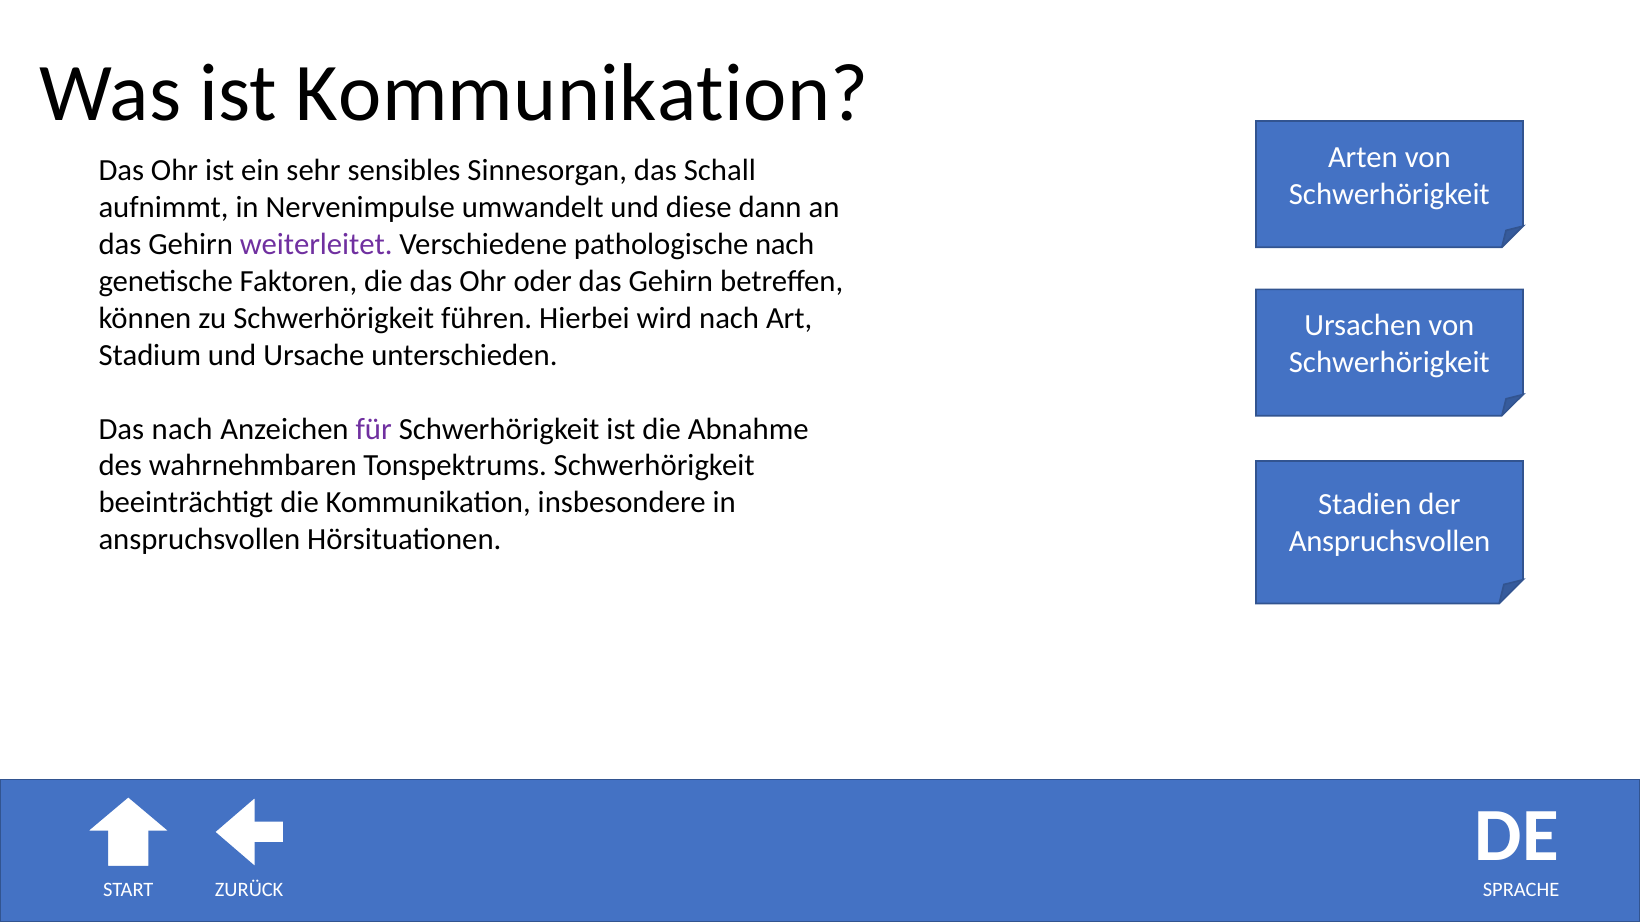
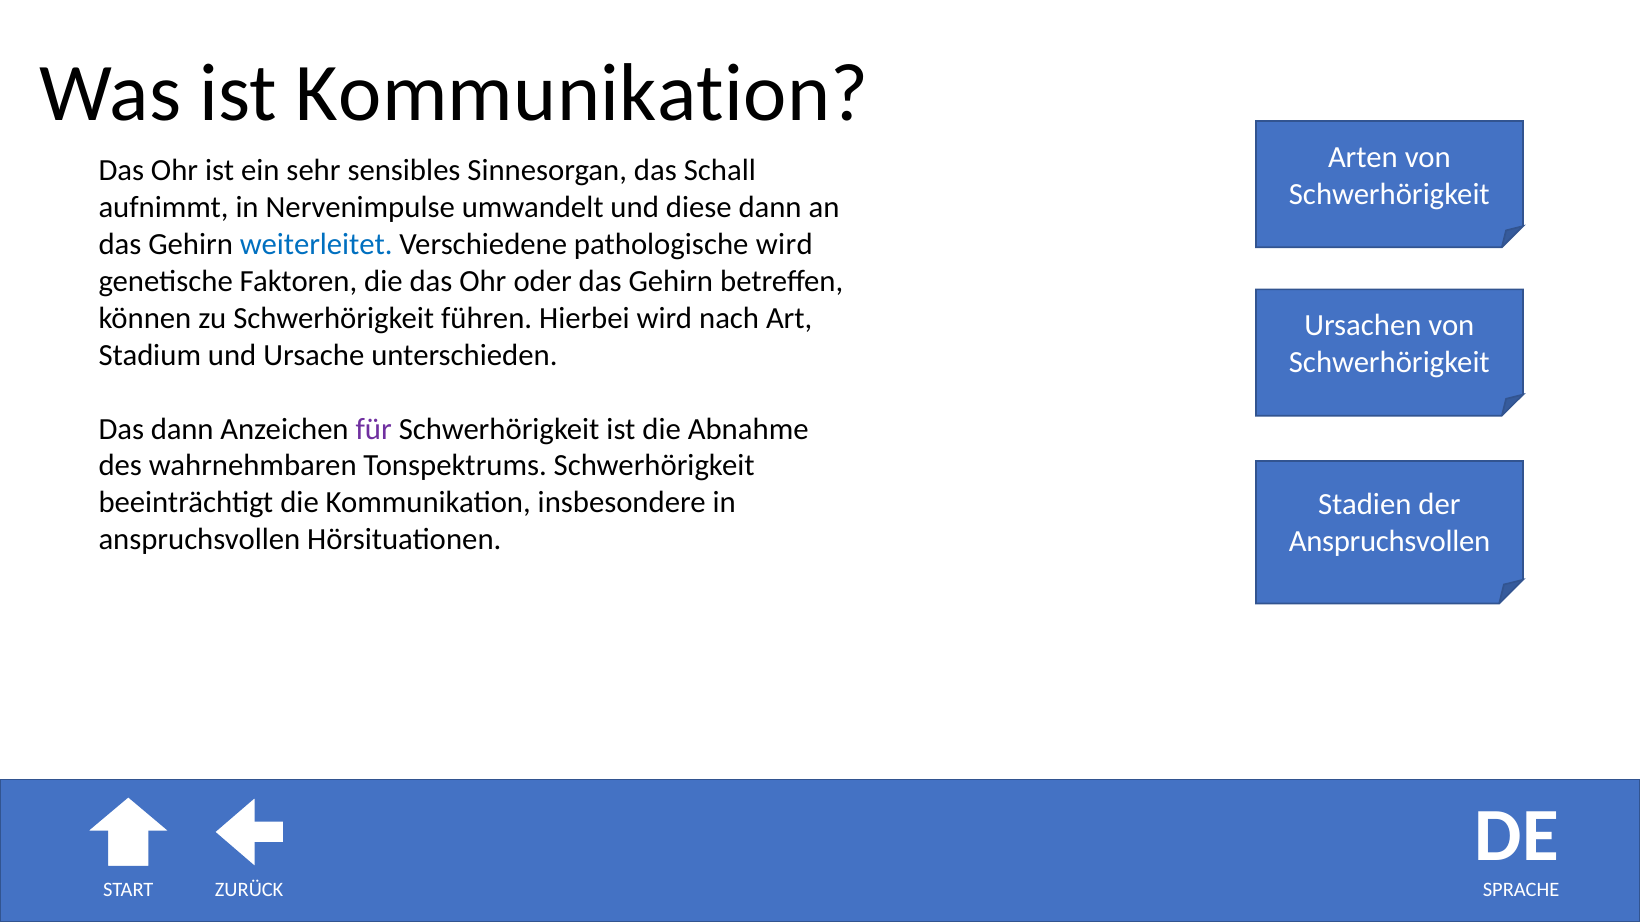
weiterleitet colour: purple -> blue (316, 245)
pathologische nach: nach -> wird (784, 245)
Das nach: nach -> dann (182, 429)
